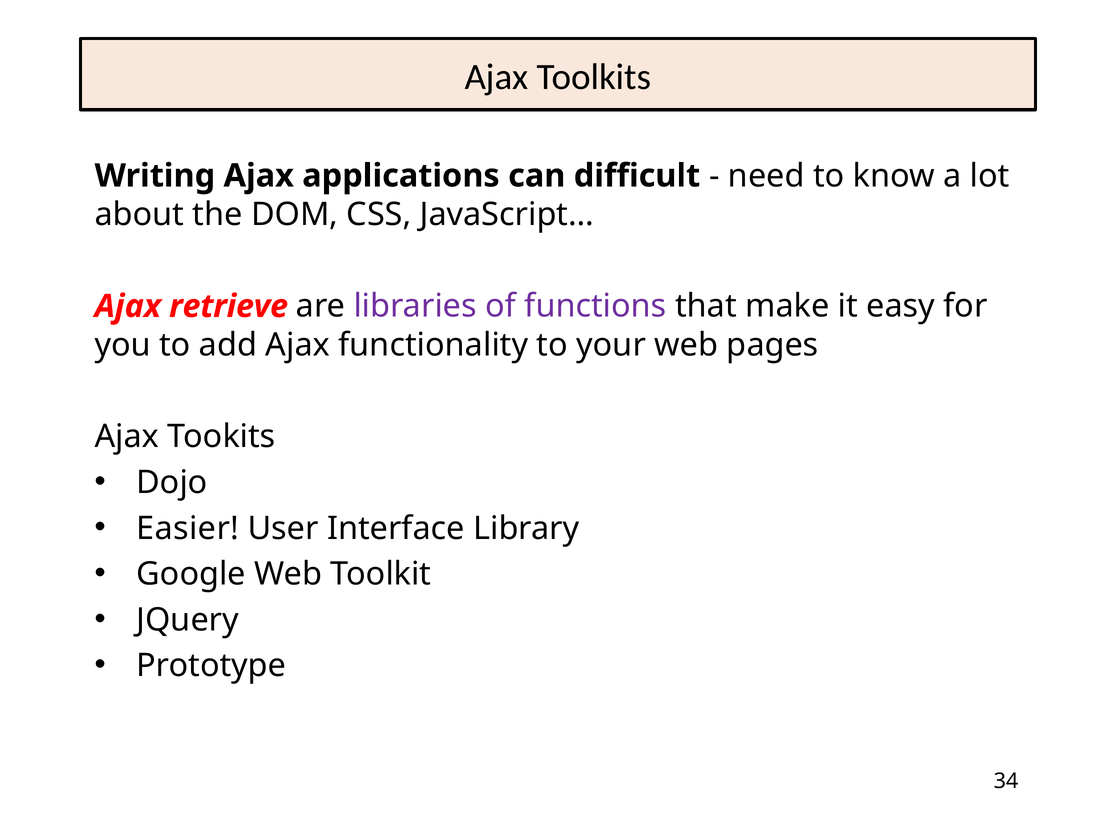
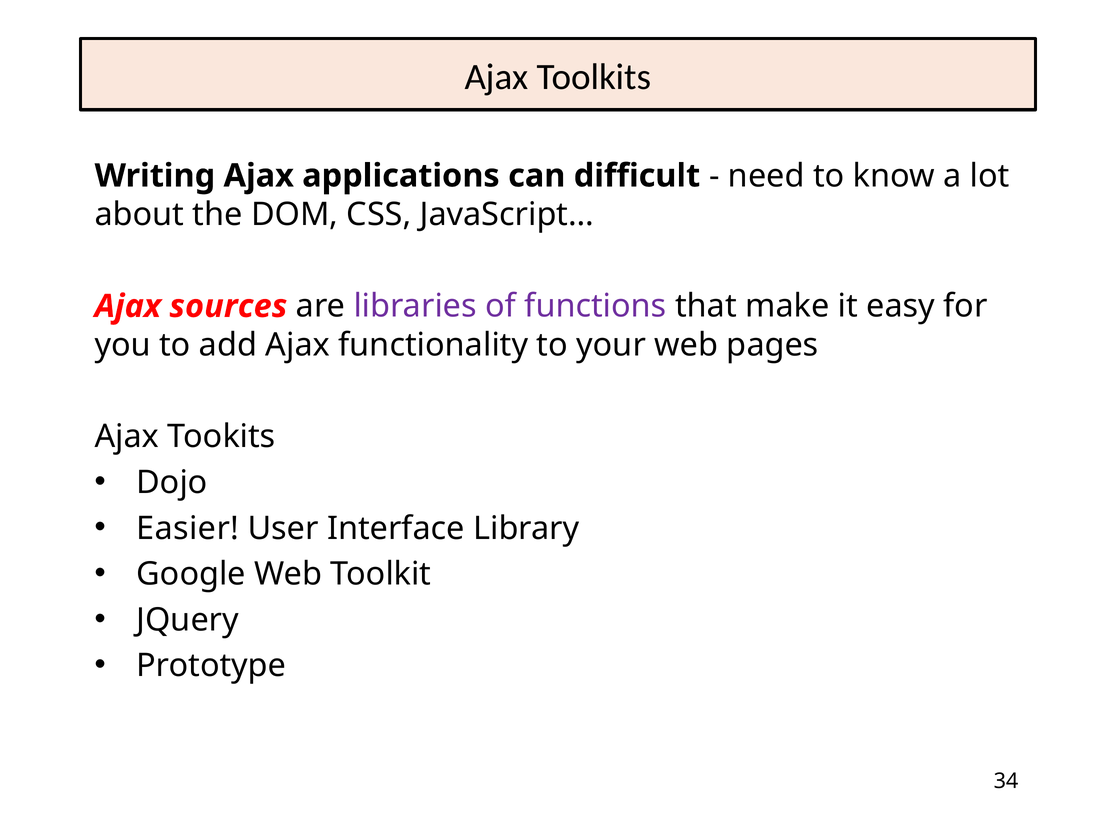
retrieve: retrieve -> sources (228, 306)
